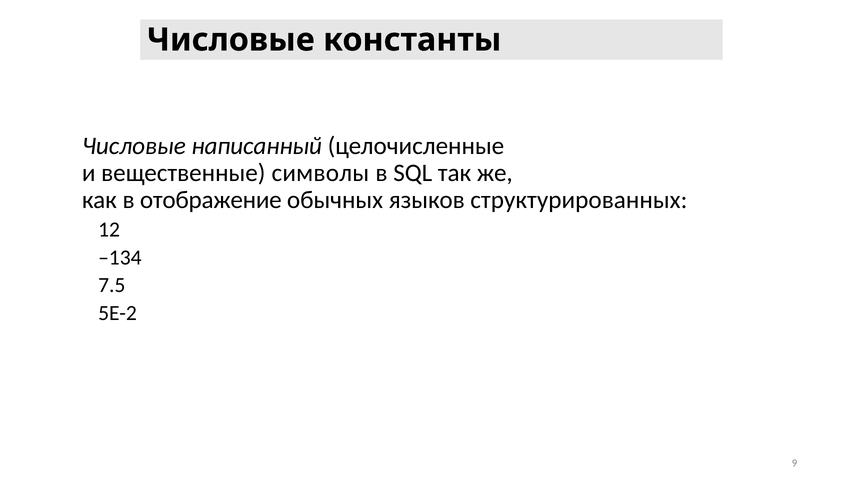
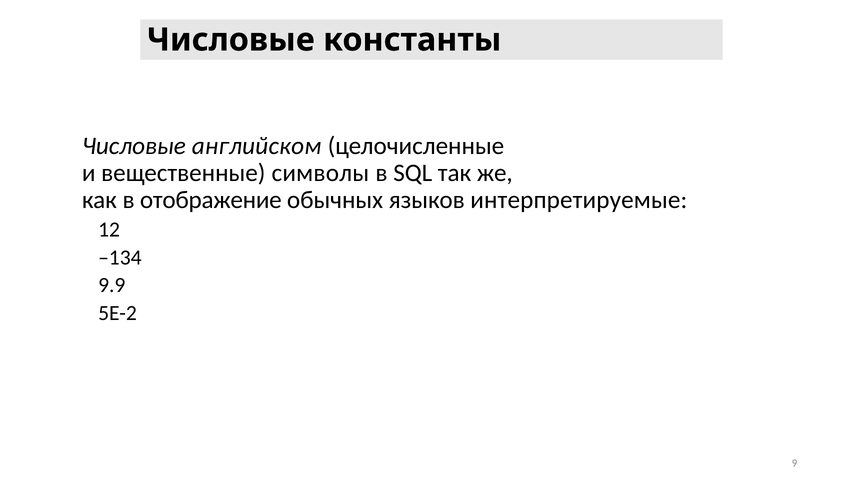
написанный: написанный -> английском (257, 146)
структурированных: структурированных -> интерпретируемые (579, 200)
7.5: 7.5 -> 9.9 (112, 285)
